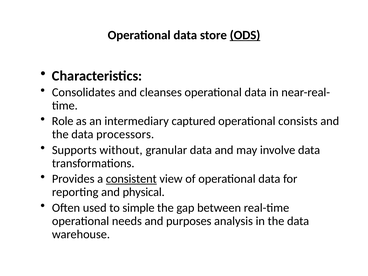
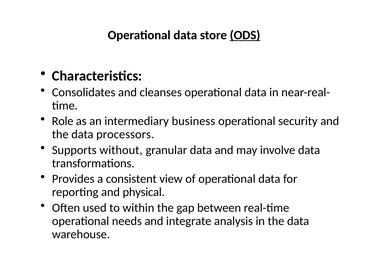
captured: captured -> business (193, 121)
consists: consists -> security (298, 121)
consistent underline: present -> none (131, 179)
simple: simple -> within (138, 208)
purposes: purposes -> integrate (189, 221)
